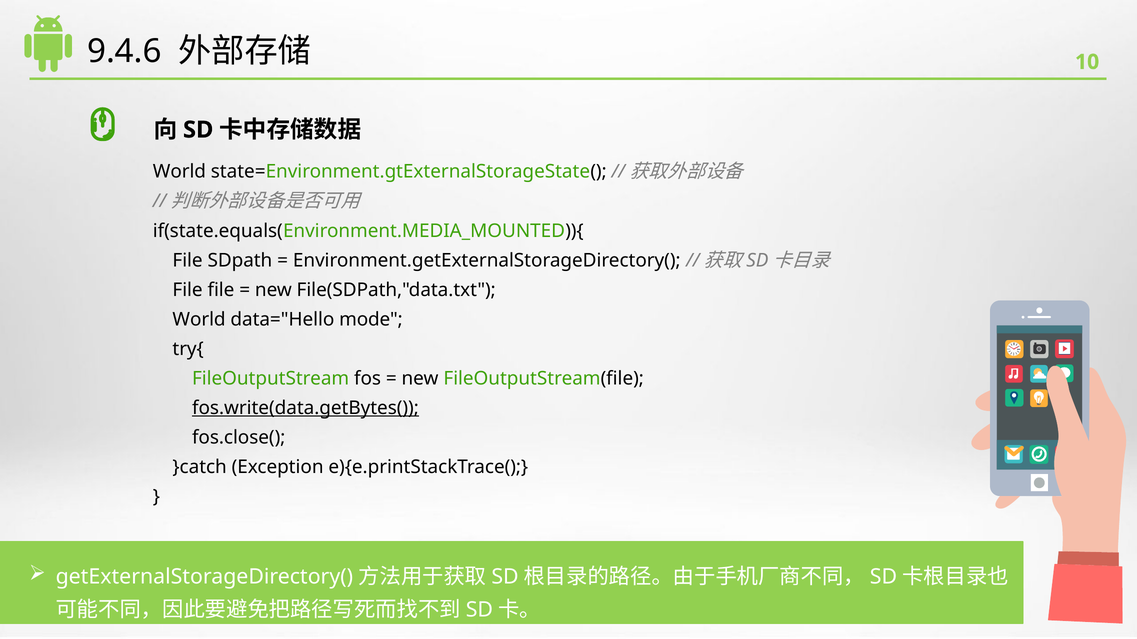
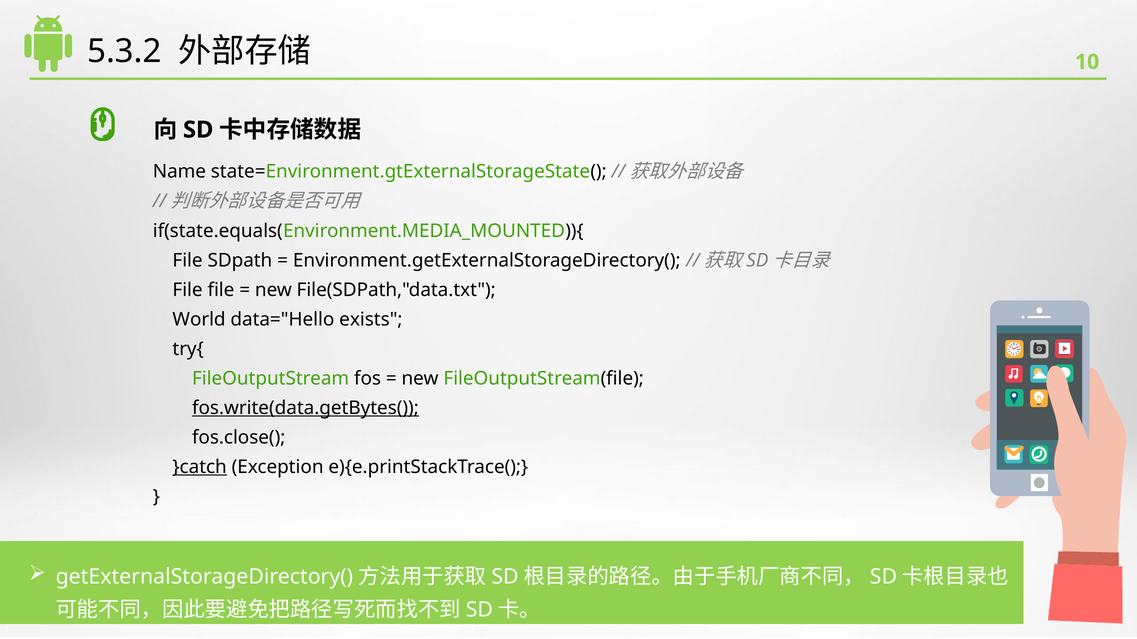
9.4.6: 9.4.6 -> 5.3.2 (124, 51)
World: World -> Name (179, 172)
mode: mode -> exists (371, 320)
}catch underline: none -> present (200, 467)
